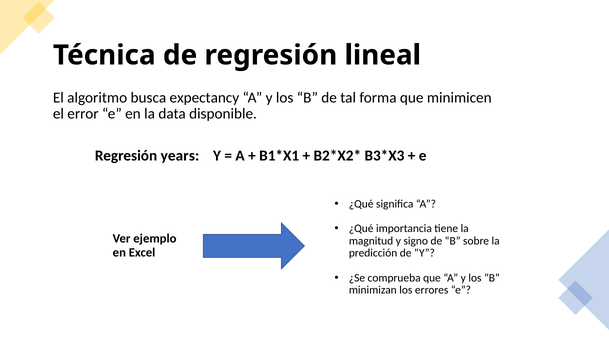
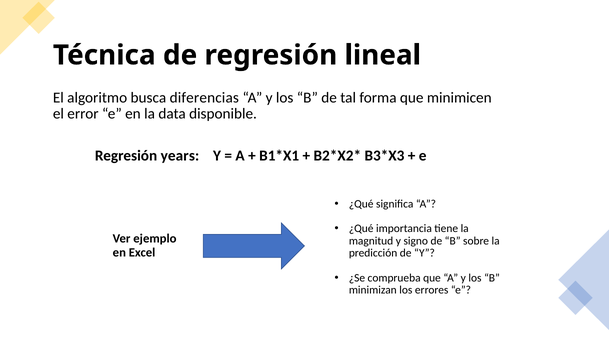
expectancy: expectancy -> diferencias (204, 98)
